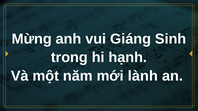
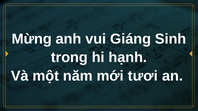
lành: lành -> tươi (143, 76)
